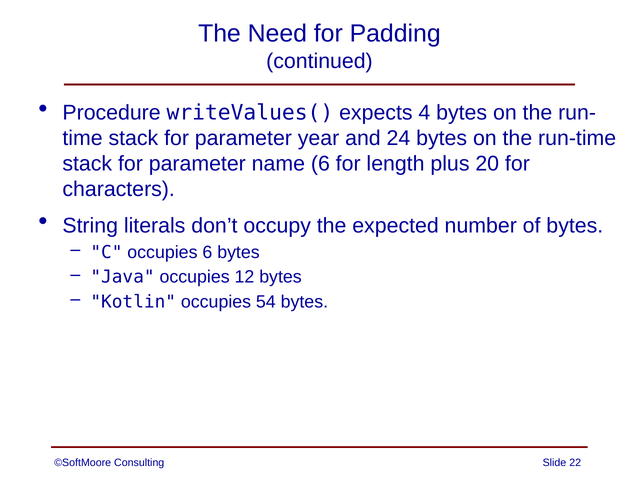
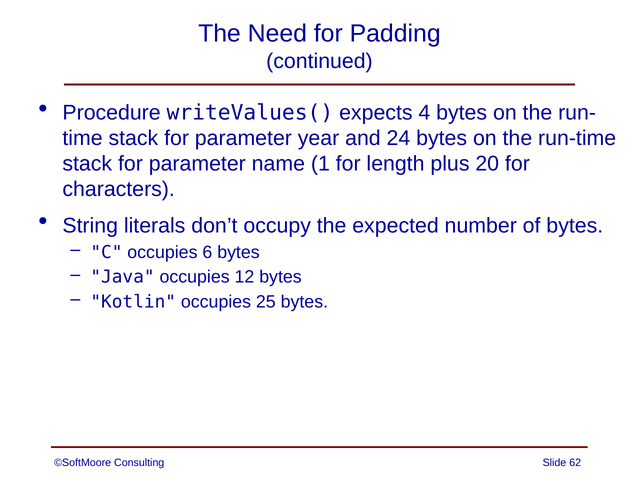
name 6: 6 -> 1 (320, 164)
54: 54 -> 25 (266, 302)
22: 22 -> 62 (575, 463)
